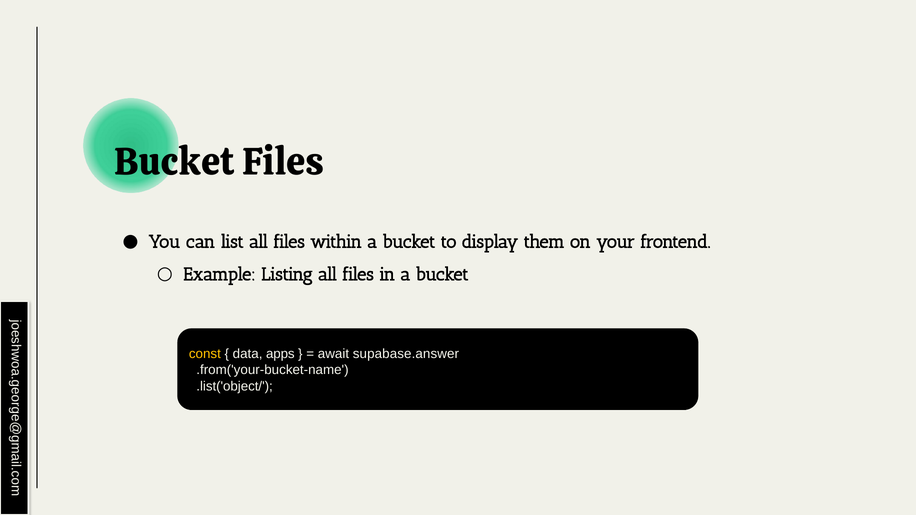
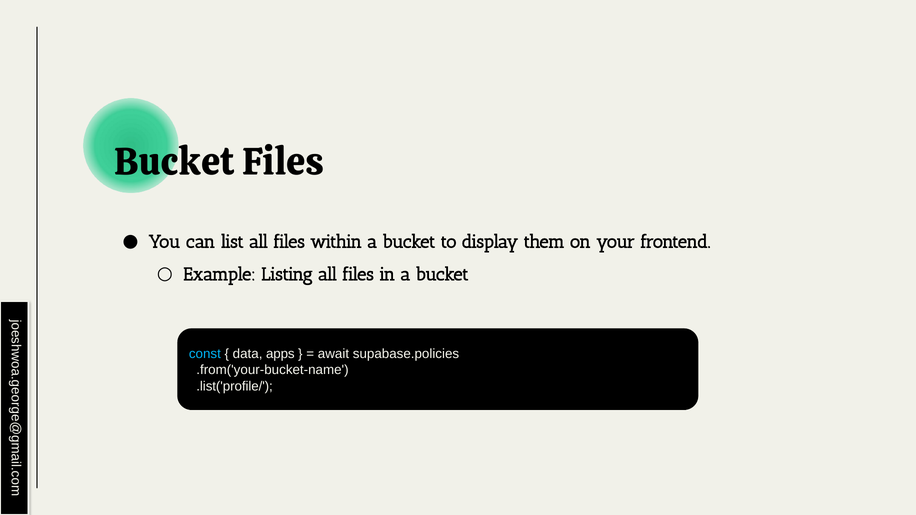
const colour: yellow -> light blue (205, 354)
supabase.answer: supabase.answer -> supabase.policies (406, 354)
.list('object/: .list('object/ -> .list('profile/ (235, 386)
